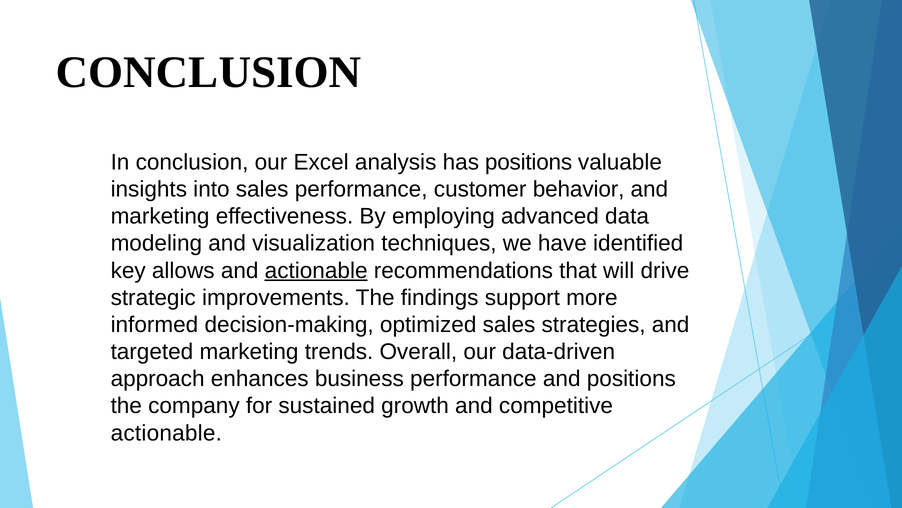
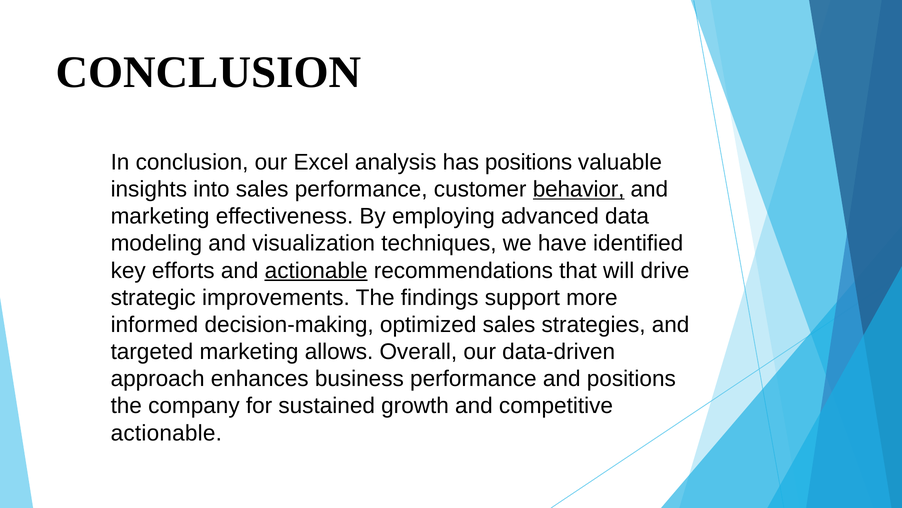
behavior underline: none -> present (579, 189)
allows: allows -> efforts (183, 270)
trends: trends -> allows (339, 351)
